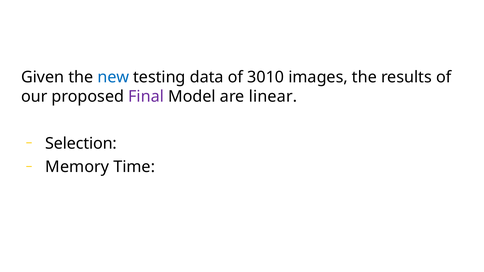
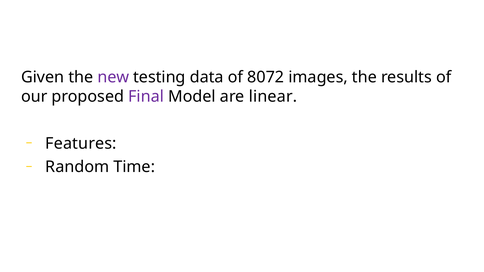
new colour: blue -> purple (113, 77)
3010: 3010 -> 8072 (266, 77)
Selection: Selection -> Features (81, 144)
Memory: Memory -> Random (77, 167)
